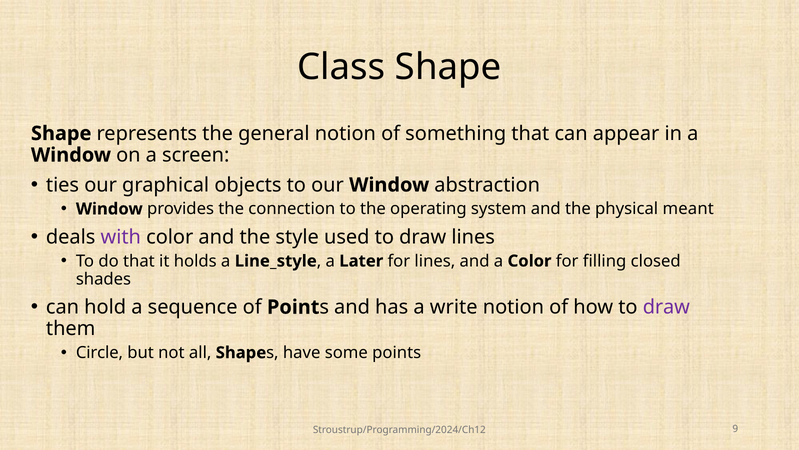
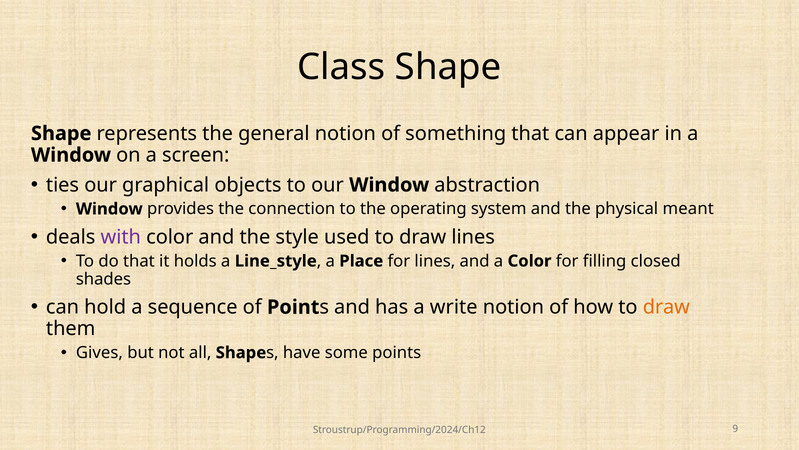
Later: Later -> Place (361, 261)
draw colour: purple -> orange (666, 307)
Circle: Circle -> Gives (99, 352)
